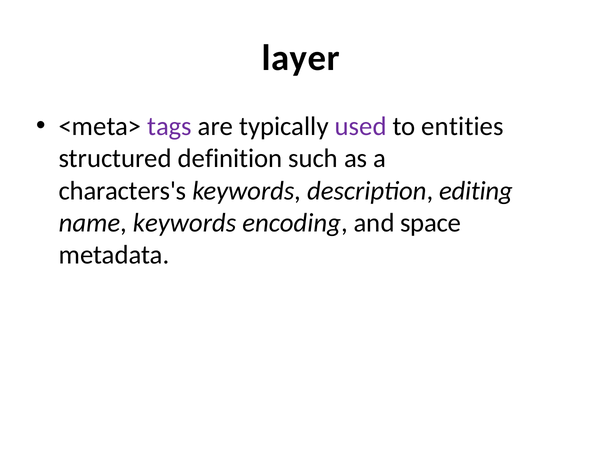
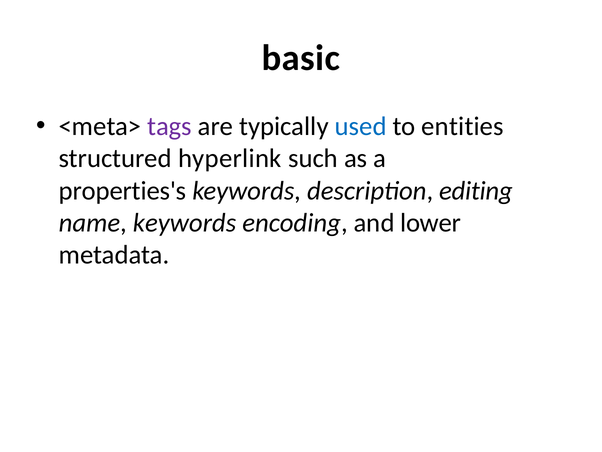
layer: layer -> basic (301, 58)
used colour: purple -> blue (361, 126)
definition: definition -> hyperlink (230, 158)
characters's: characters's -> properties's (122, 191)
space: space -> lower (431, 223)
